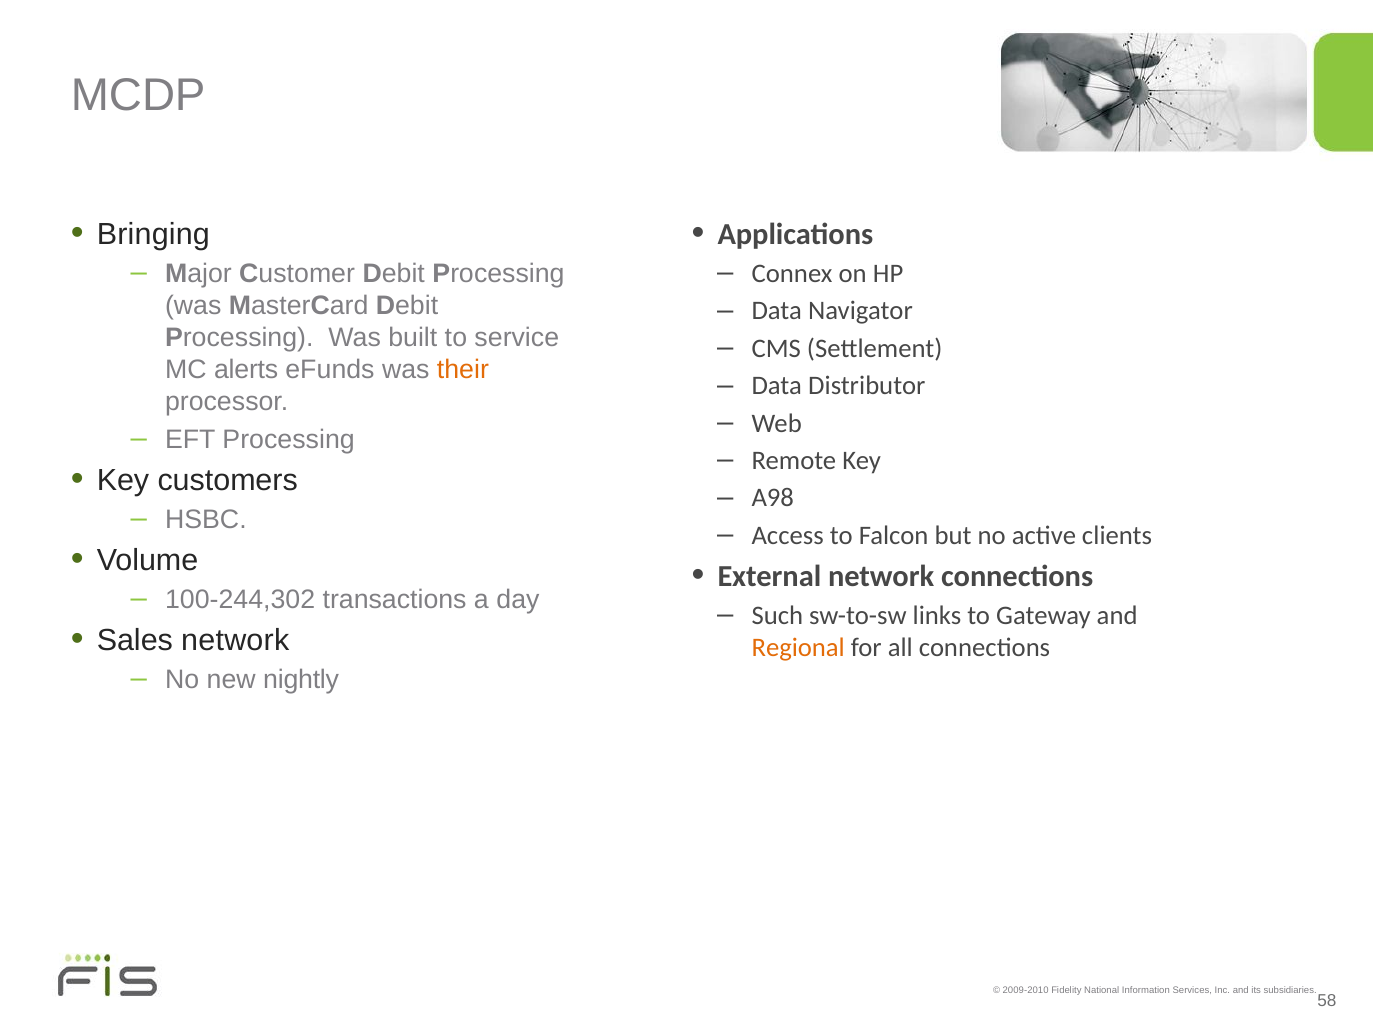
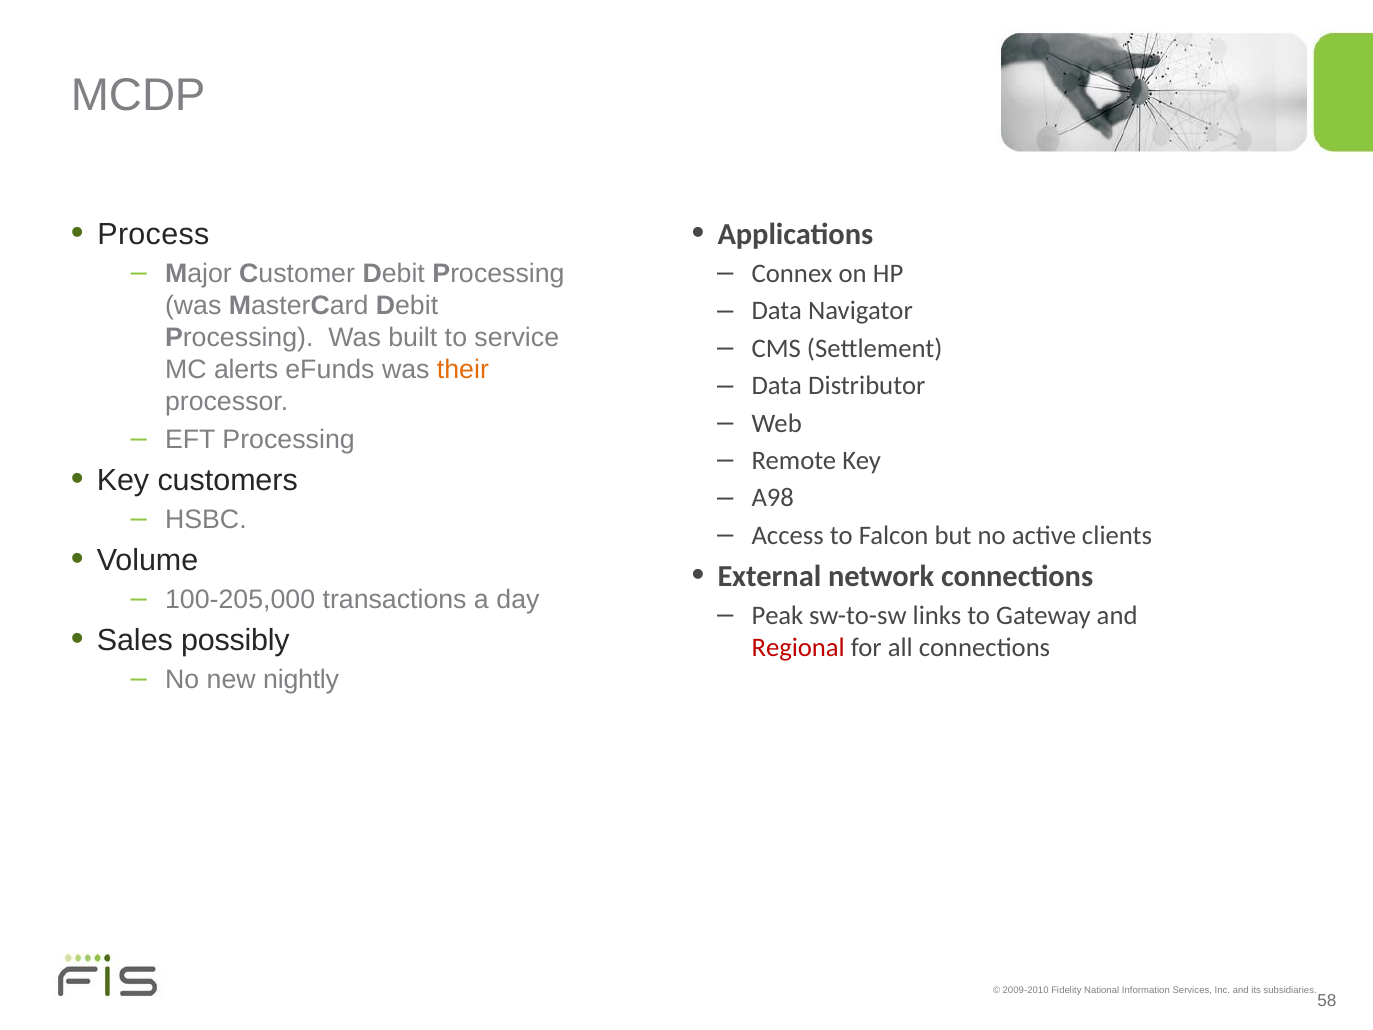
Bringing: Bringing -> Process (153, 234)
100-244,302: 100-244,302 -> 100-205,000 (240, 599)
Such: Such -> Peak (777, 616)
Sales network: network -> possibly (235, 640)
Regional colour: orange -> red (798, 648)
